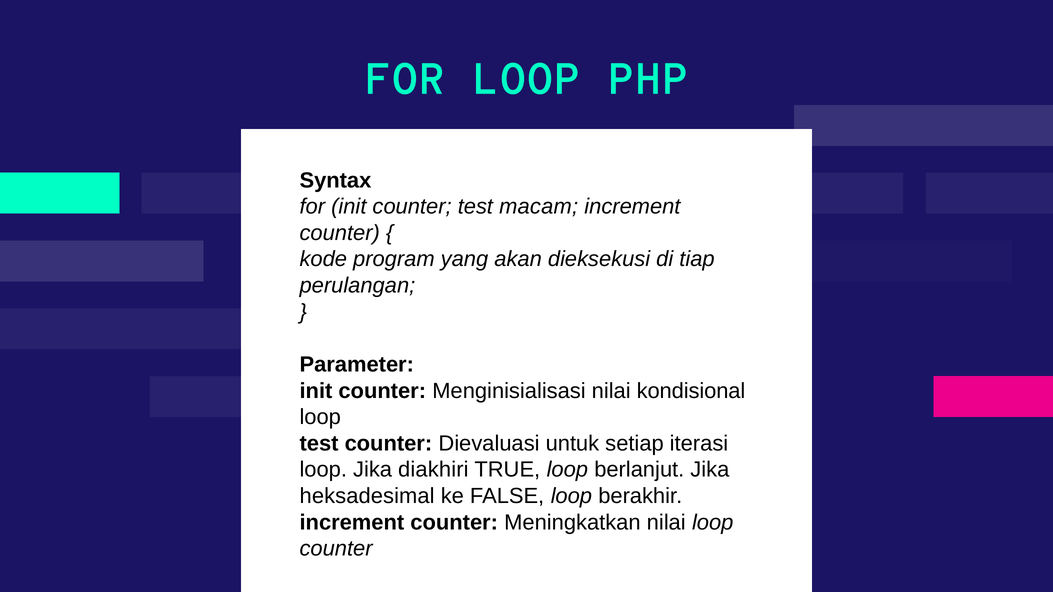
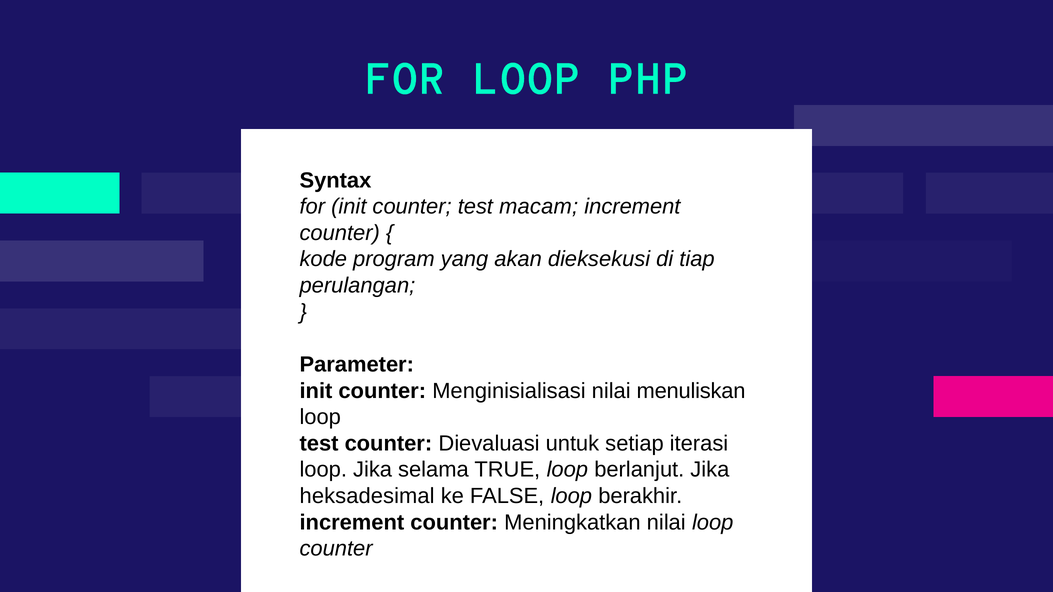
kondisional: kondisional -> menuliskan (691, 391)
diakhiri: diakhiri -> selama (433, 470)
